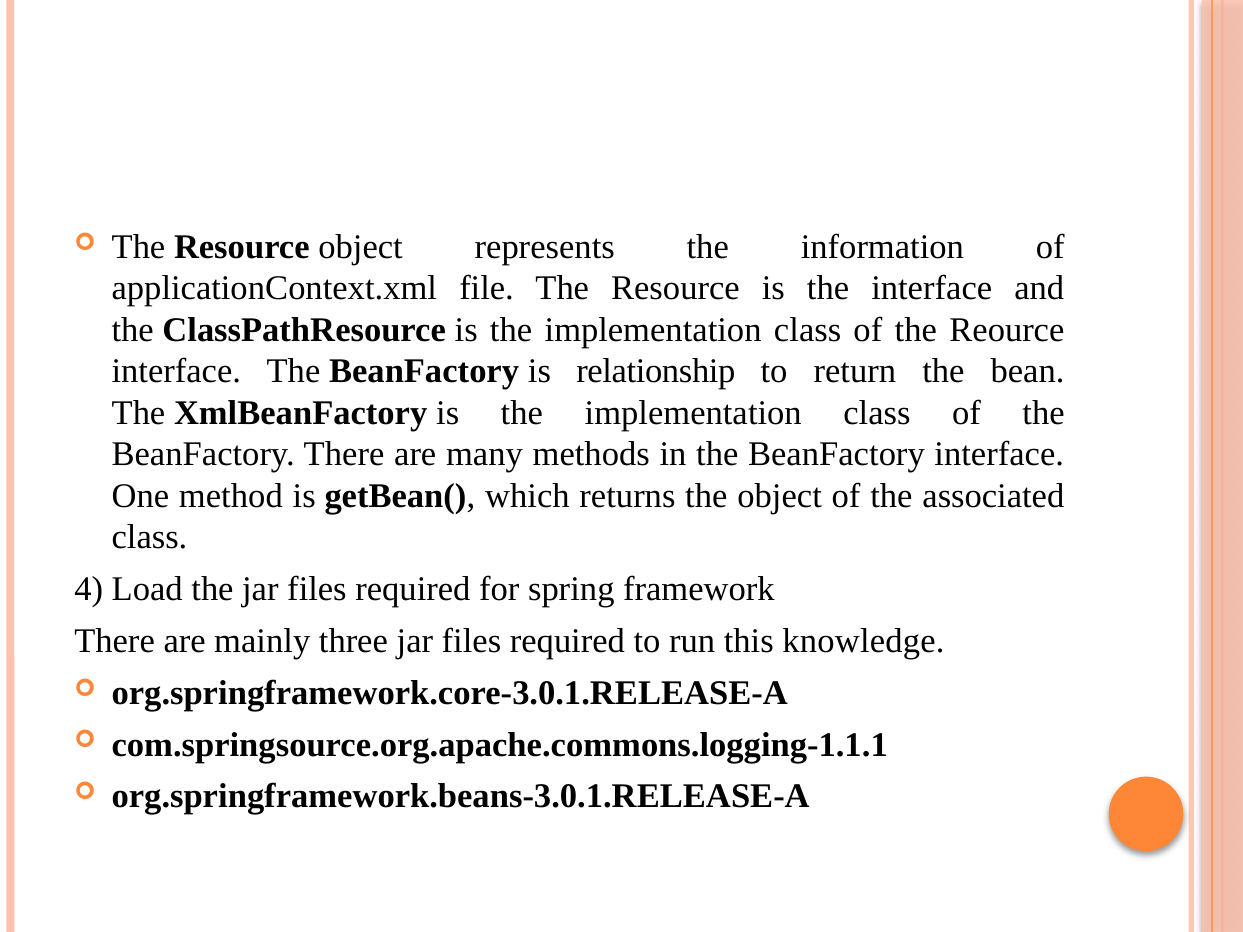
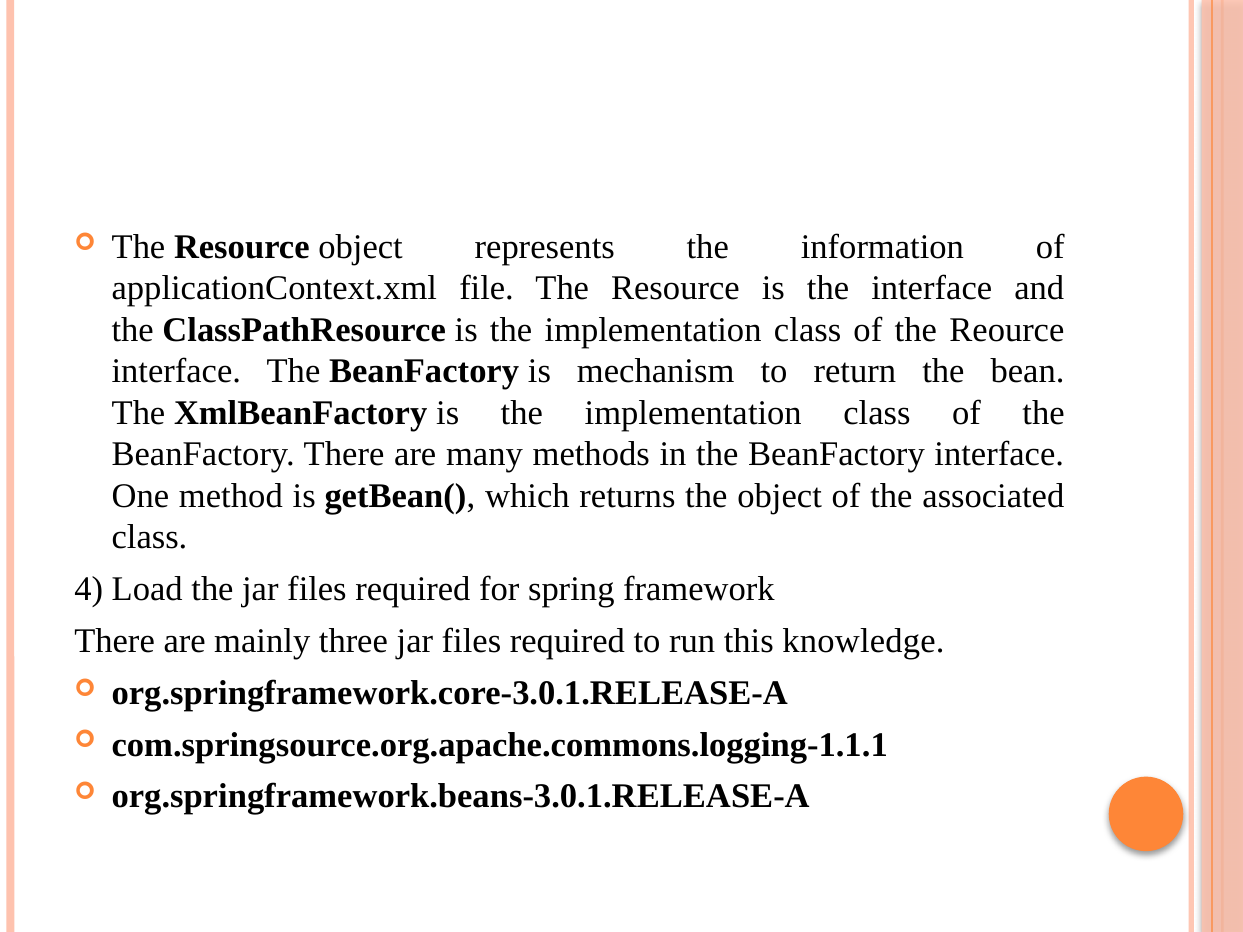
relationship: relationship -> mechanism (656, 371)
